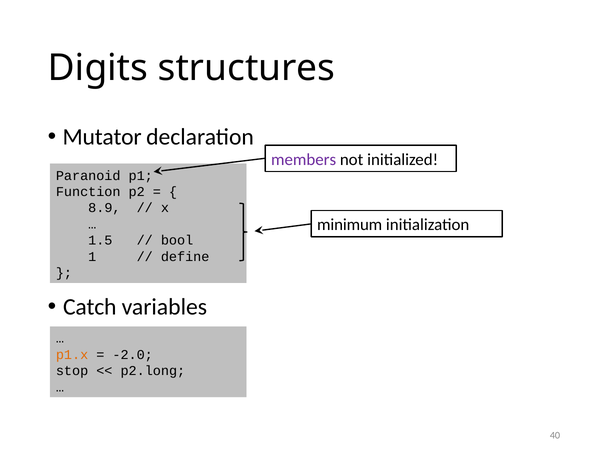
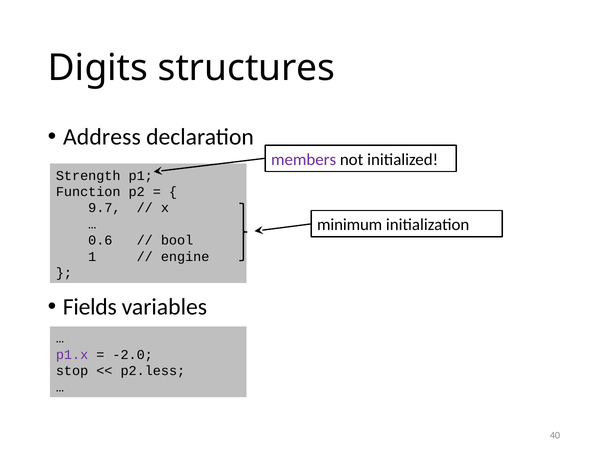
Mutator: Mutator -> Address (102, 137)
Paranoid: Paranoid -> Strength (88, 176)
8.9: 8.9 -> 9.7 (104, 208)
1.5: 1.5 -> 0.6 (100, 240)
define: define -> engine (185, 257)
Catch: Catch -> Fields (90, 307)
p1.x colour: orange -> purple (72, 355)
p2.long: p2.long -> p2.less (153, 371)
